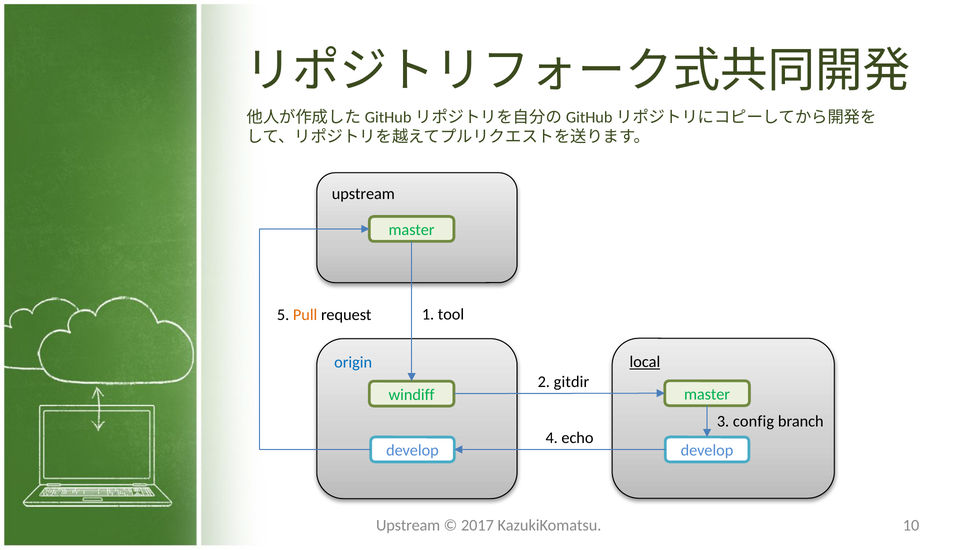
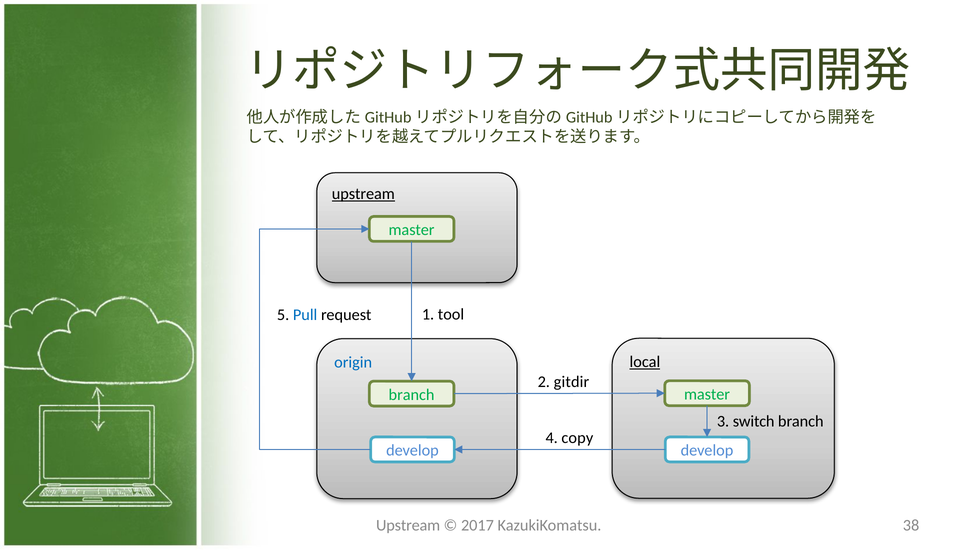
upstream underline: none -> present (363, 194)
Pull colour: orange -> blue (305, 315)
windiff: windiff -> branch (412, 395)
config: config -> switch (754, 422)
echo: echo -> copy (577, 438)
10: 10 -> 38 (911, 525)
